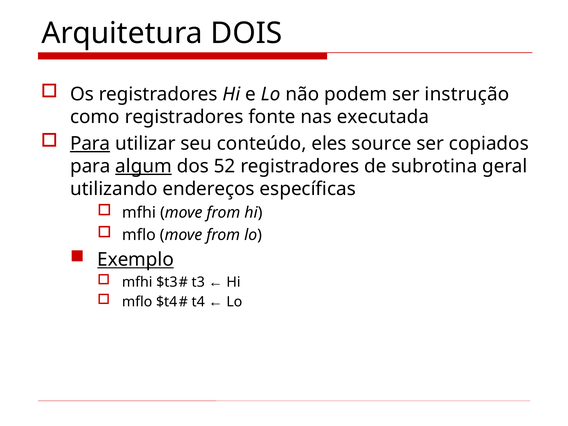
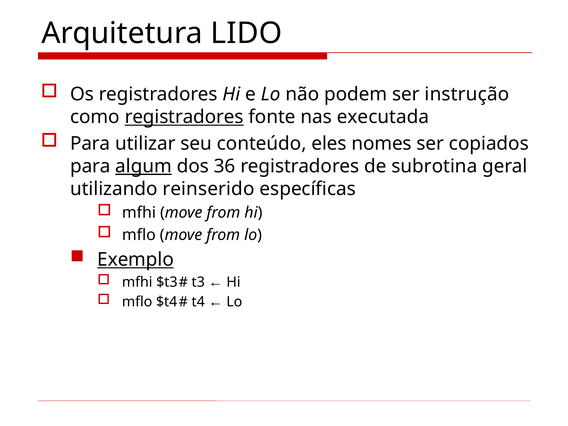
DOIS: DOIS -> LIDO (246, 33)
registradores underline: none -> present (184, 117)
Para underline: present -> none (90, 144)
source: source -> nomes (382, 144)
52: 52 -> 36 (225, 166)
endereços: endereços -> reinserido (208, 189)
